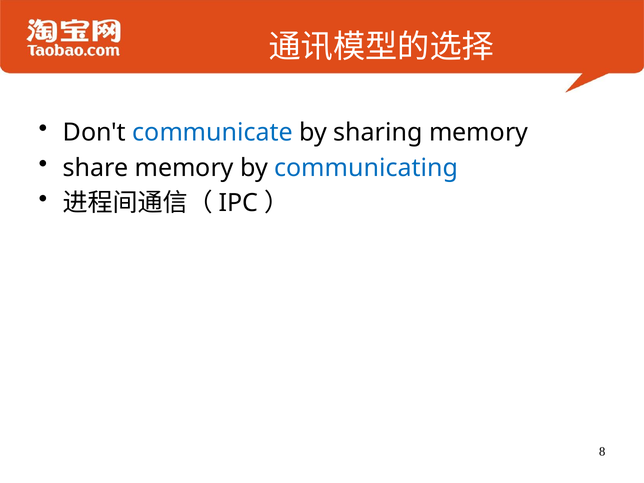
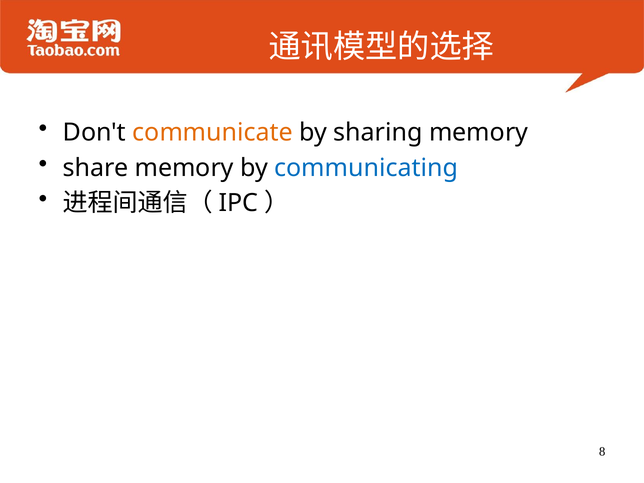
communicate colour: blue -> orange (213, 133)
